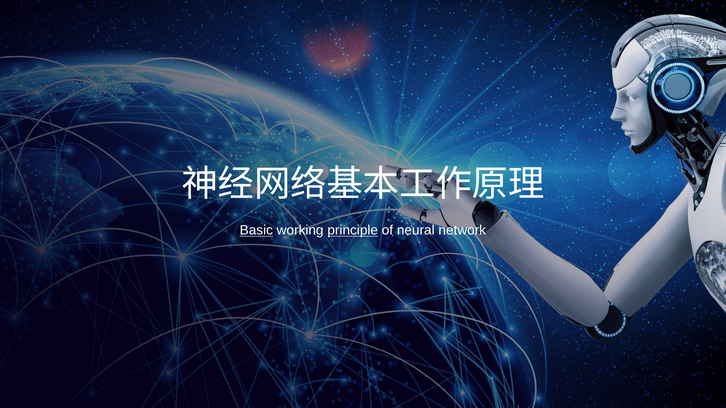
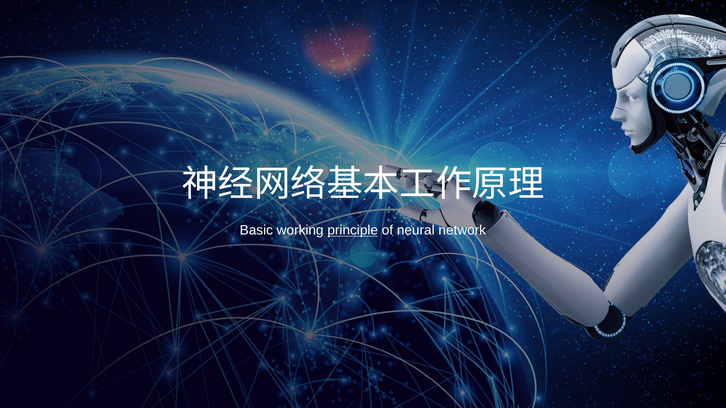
Basic underline: present -> none (256, 231)
